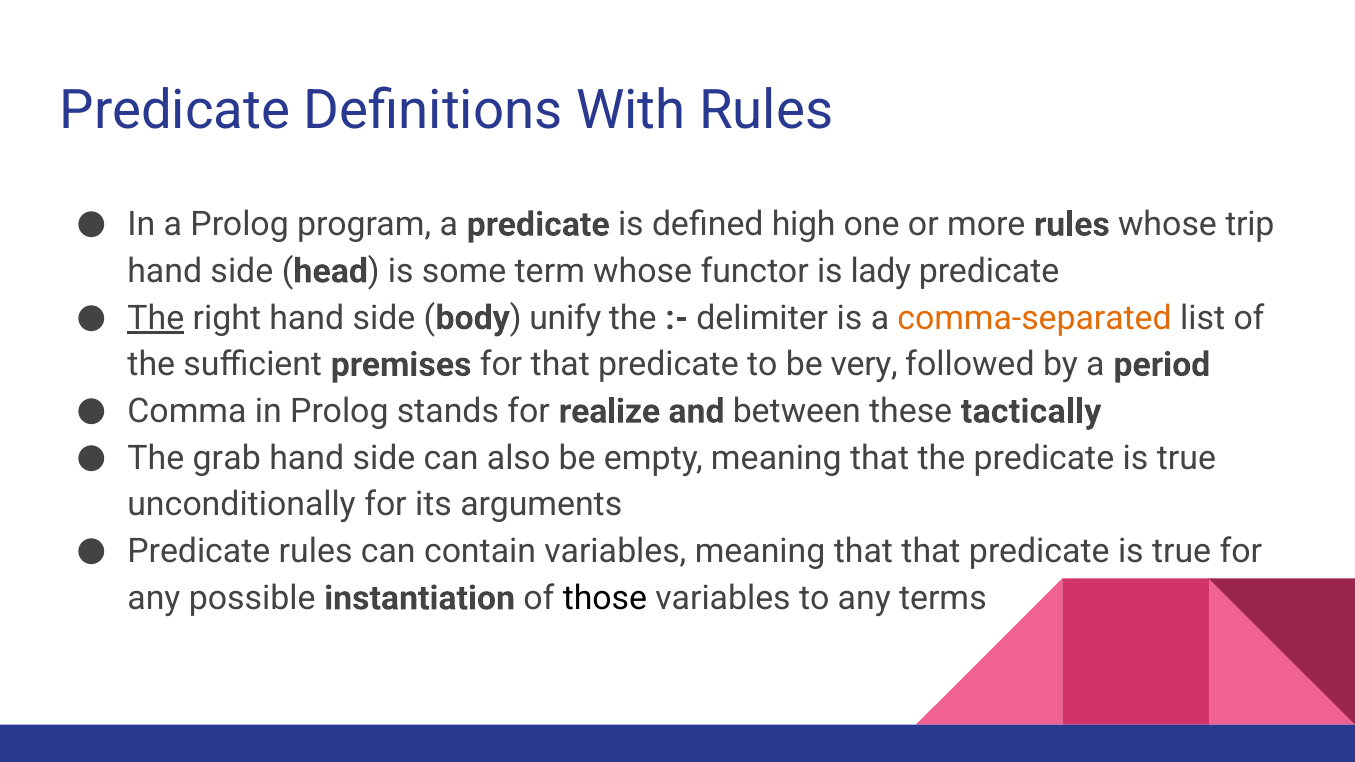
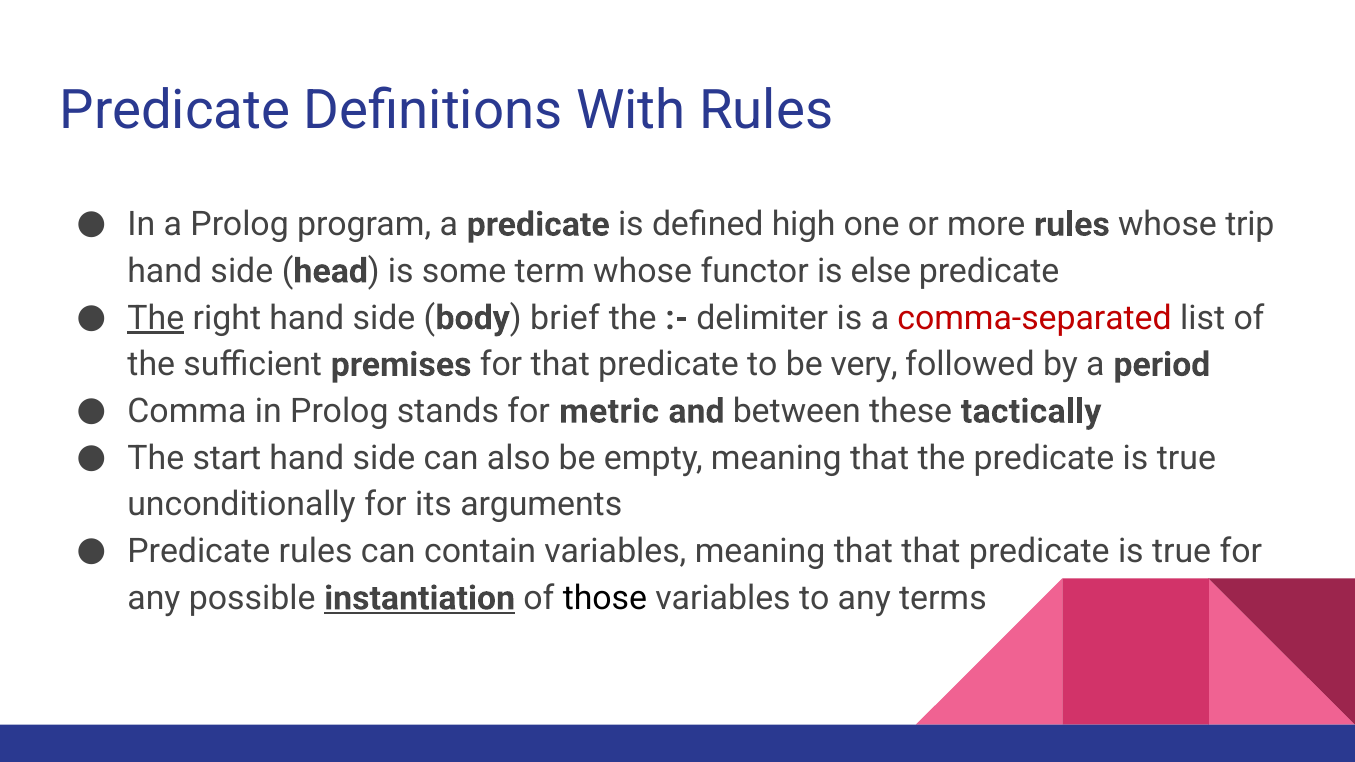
lady: lady -> else (881, 271)
unify: unify -> brief (565, 318)
comma-separated colour: orange -> red (1035, 318)
realize: realize -> metric (609, 411)
grab: grab -> start (227, 458)
instantiation underline: none -> present (420, 598)
